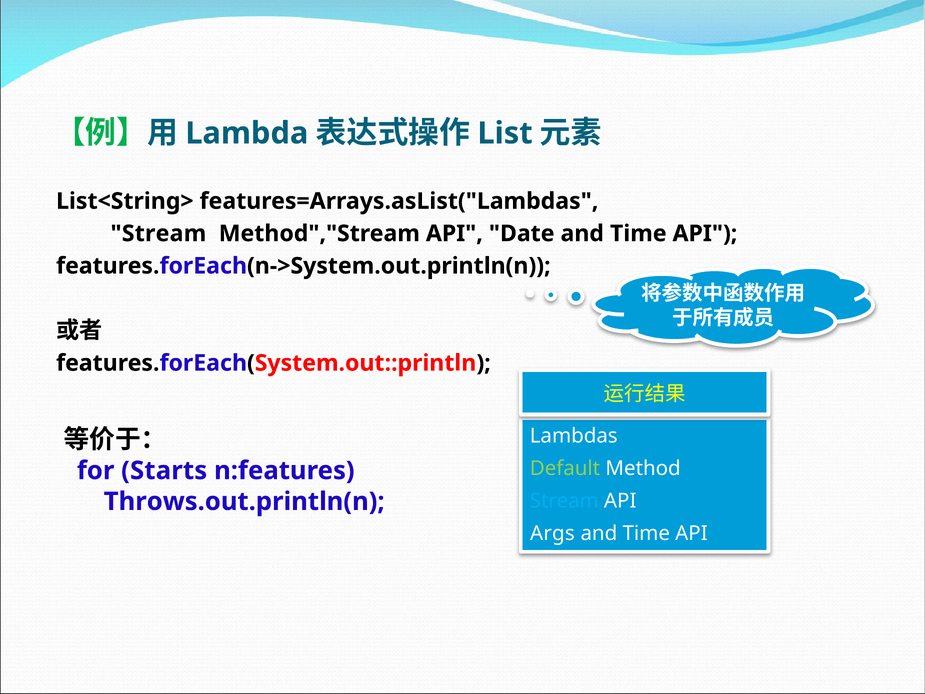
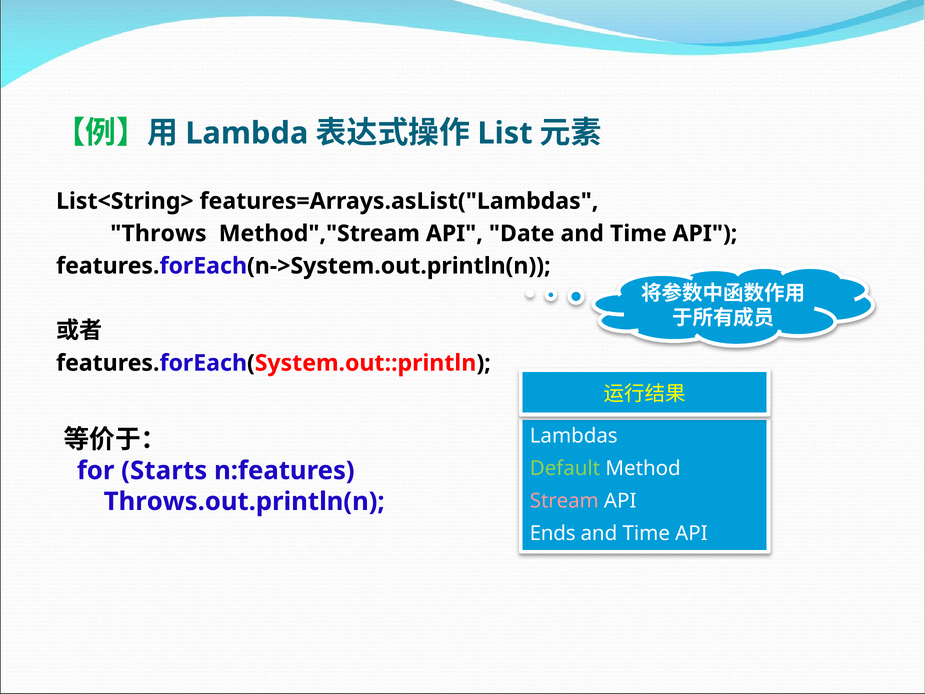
Stream: Stream -> Throws (158, 233)
Stream colour: light blue -> pink (564, 501)
Args: Args -> Ends (553, 533)
